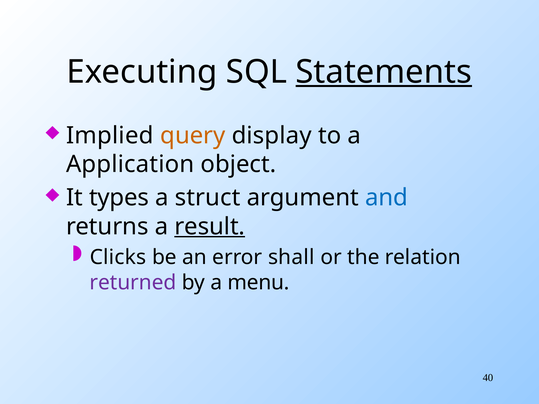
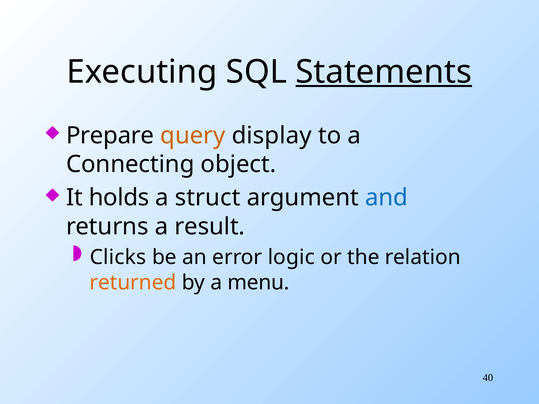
Implied: Implied -> Prepare (110, 136)
Application: Application -> Connecting (130, 164)
types: types -> holds (119, 198)
result underline: present -> none (210, 227)
shall: shall -> logic (291, 258)
returned colour: purple -> orange (133, 283)
